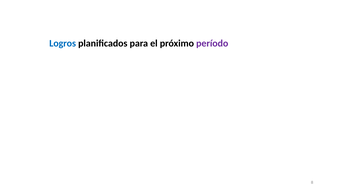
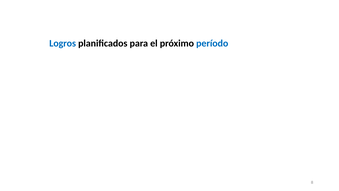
período colour: purple -> blue (212, 43)
